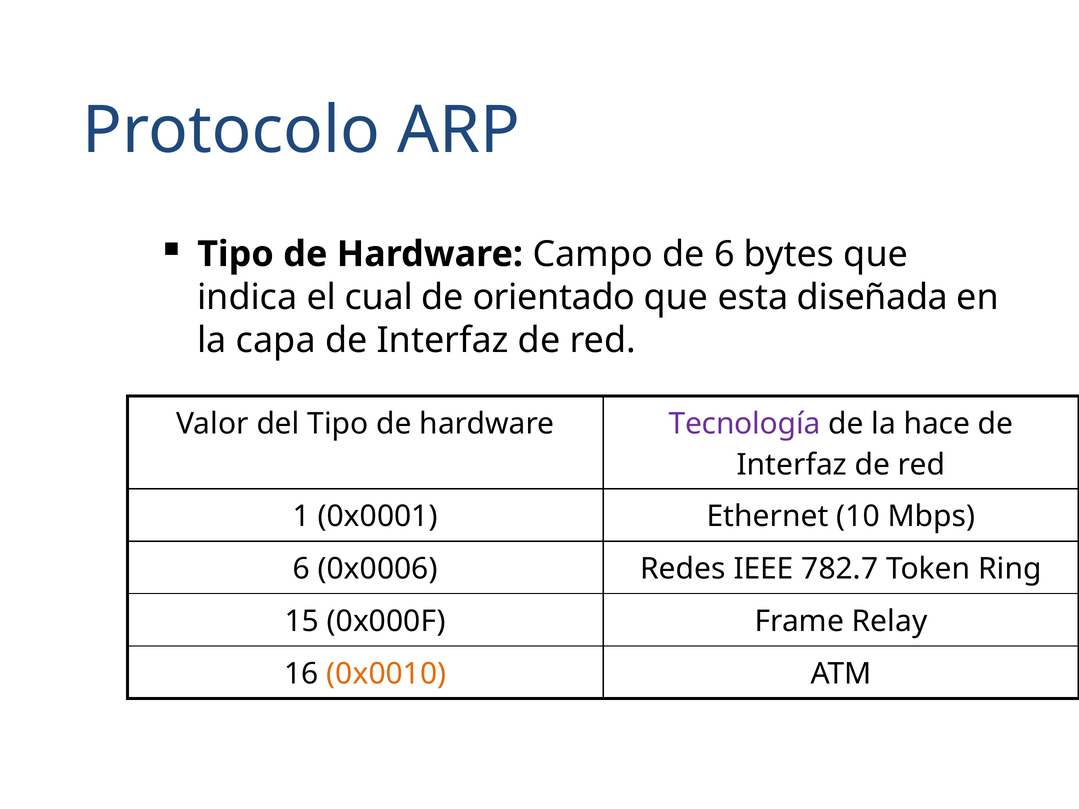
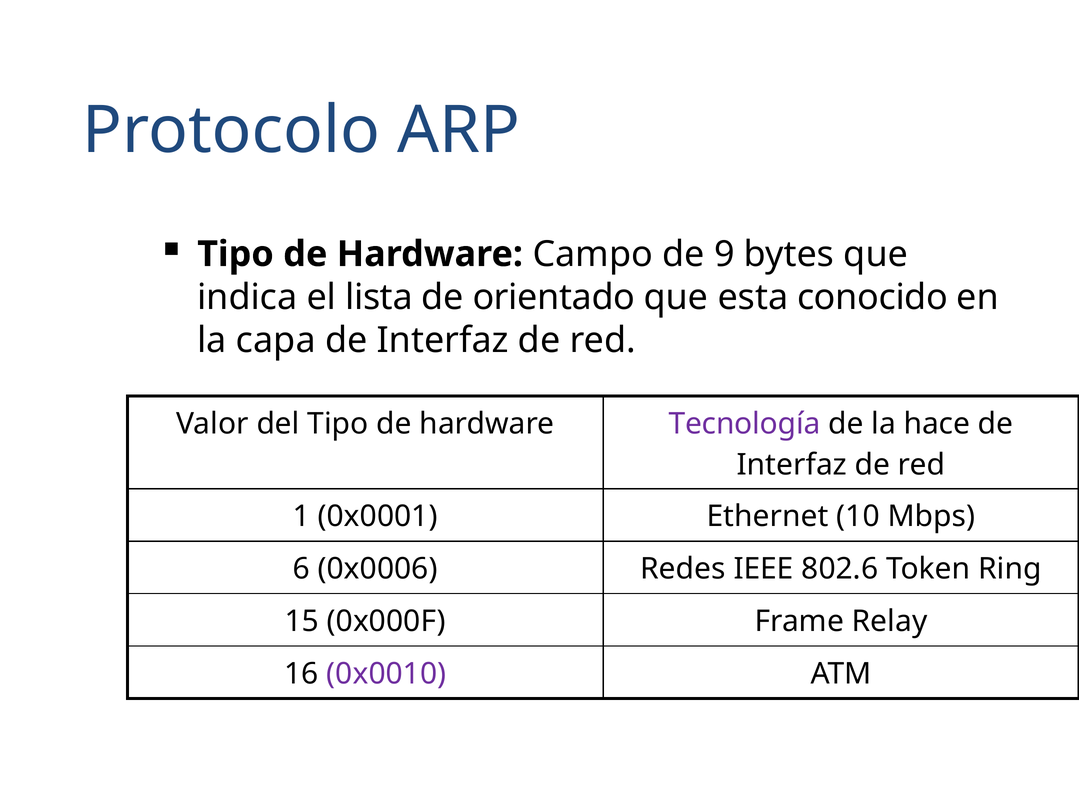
de 6: 6 -> 9 (724, 254)
cual: cual -> lista (379, 297)
diseñada: diseñada -> conocido (873, 297)
782.7: 782.7 -> 802.6 (840, 569)
0x0010 colour: orange -> purple (386, 674)
